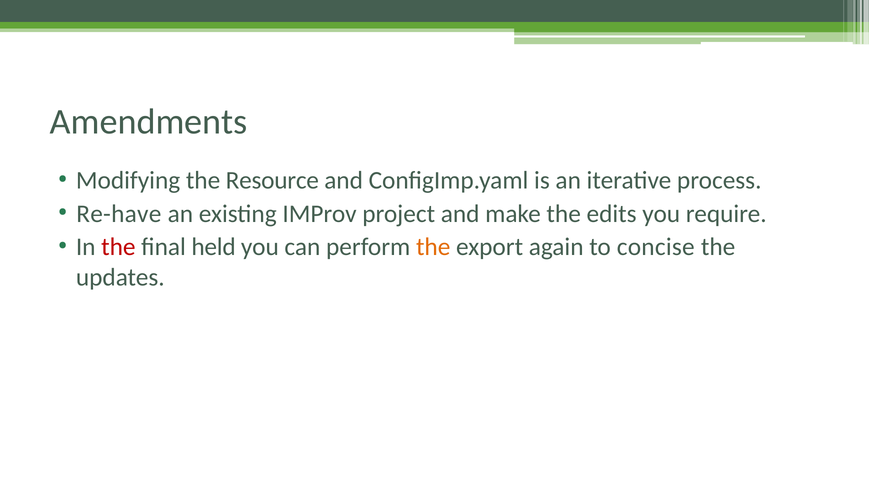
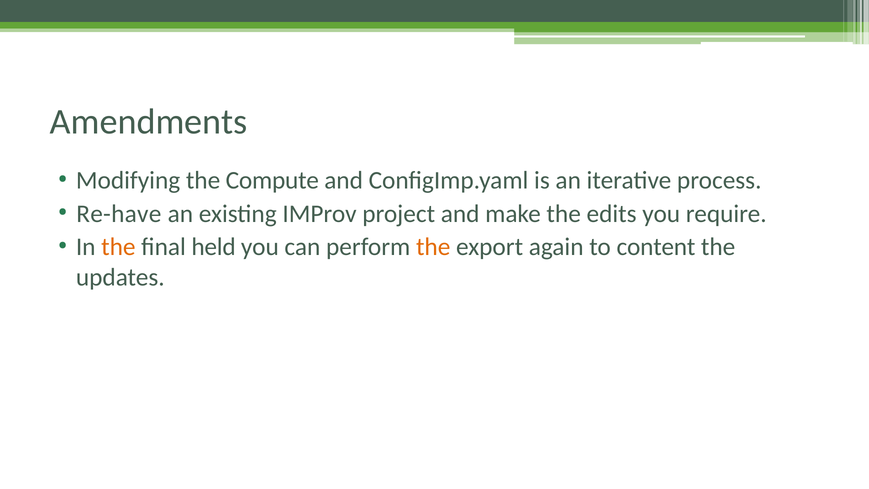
Resource: Resource -> Compute (272, 181)
the colour: red -> orange (118, 247)
concise: concise -> content (656, 247)
